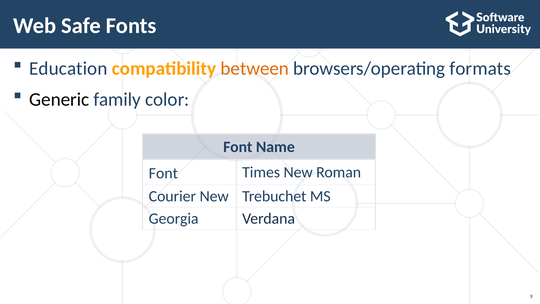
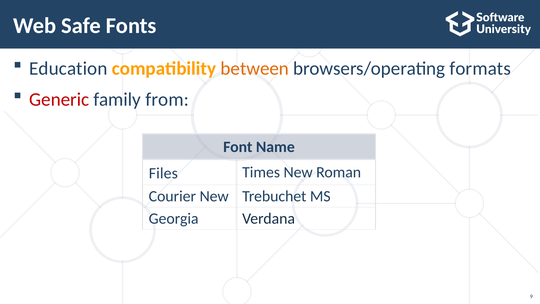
Generic colour: black -> red (59, 99)
color: color -> from (167, 99)
Font: Font -> Files (163, 173)
